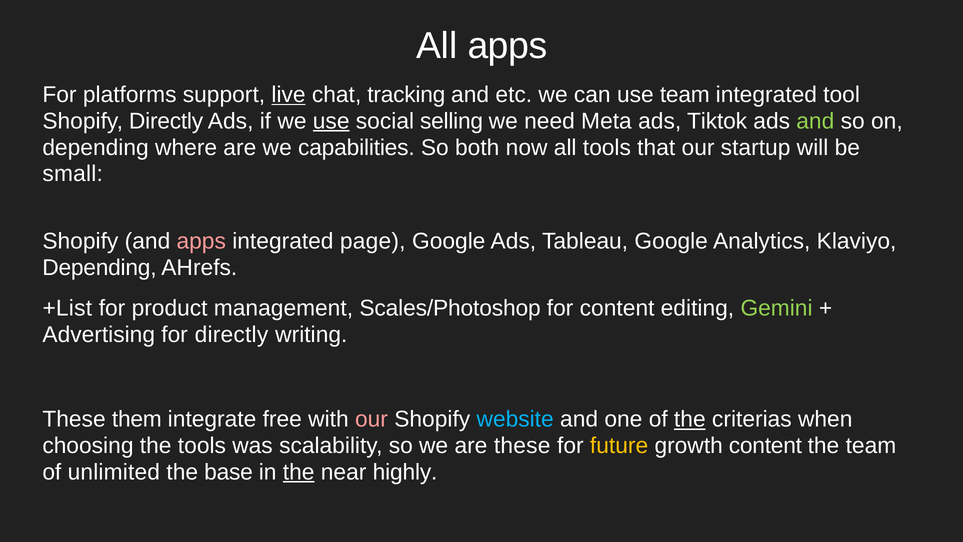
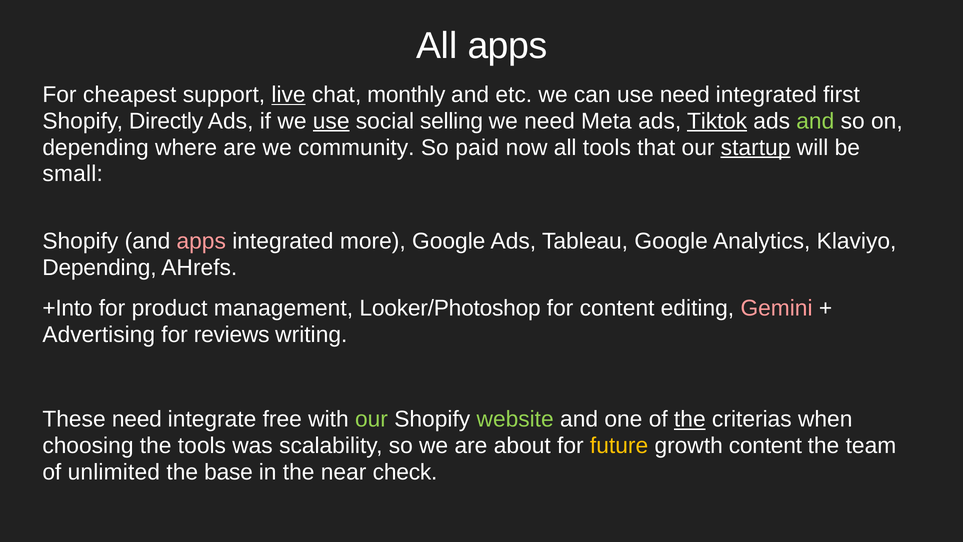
platforms: platforms -> cheapest (130, 95)
tracking: tracking -> monthly (406, 95)
use team: team -> need (685, 95)
tool: tool -> first (842, 95)
Tiktok underline: none -> present (717, 121)
capabilities: capabilities -> community (356, 147)
both: both -> paid (477, 147)
startup underline: none -> present (756, 147)
page: page -> more (373, 241)
+List: +List -> +Into (68, 308)
Scales/Photoshop: Scales/Photoshop -> Looker/Photoshop (450, 308)
Gemini colour: light green -> pink (777, 308)
for directly: directly -> reviews (232, 335)
These them: them -> need (137, 419)
our colour: pink -> light green (371, 419)
website colour: light blue -> light green (515, 419)
are these: these -> about (522, 445)
the underline: present -> none (299, 472)
highly: highly -> check (405, 472)
